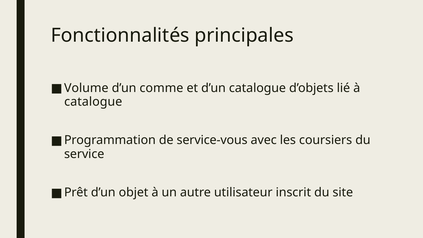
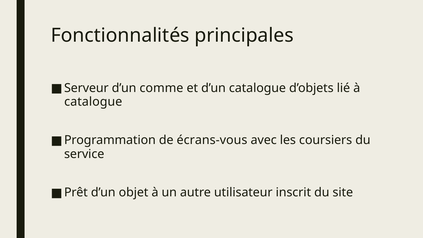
Volume: Volume -> Serveur (86, 88)
service-vous: service-vous -> écrans-vous (212, 140)
